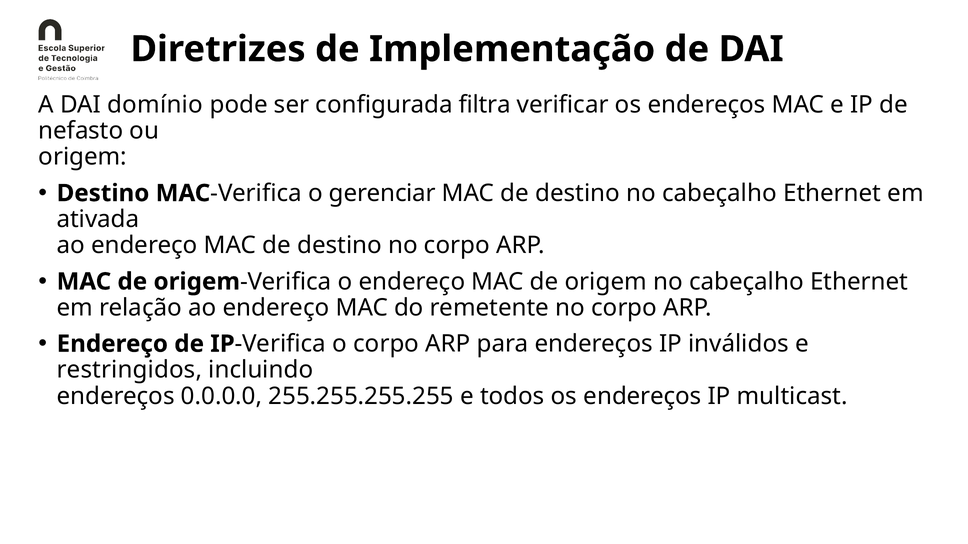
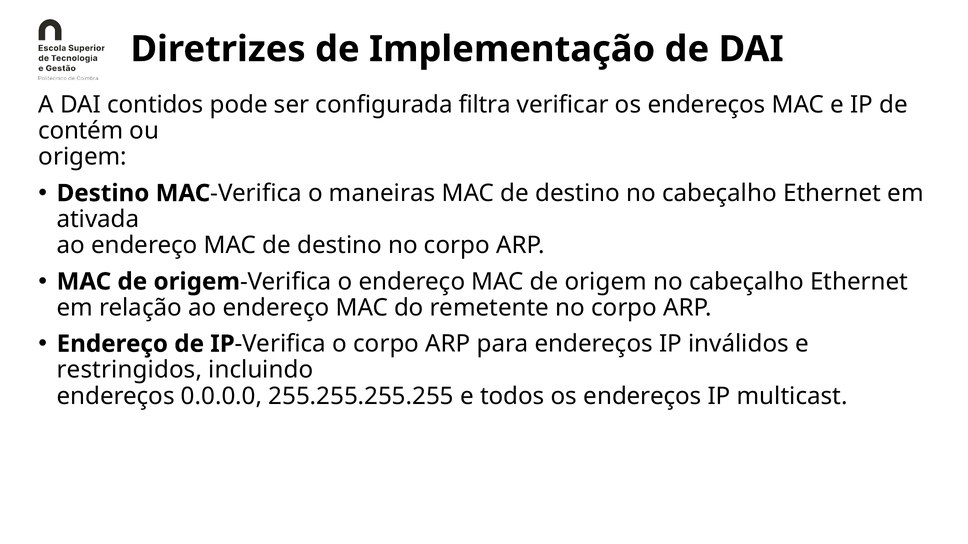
domínio: domínio -> contidos (155, 105)
nefasto: nefasto -> contém (81, 131)
gerenciar: gerenciar -> maneiras (382, 193)
